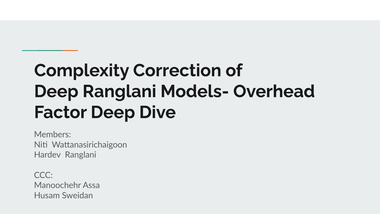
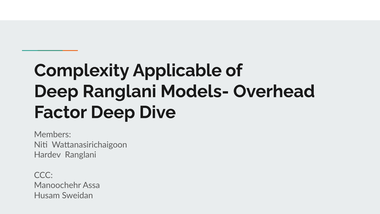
Correction: Correction -> Applicable (177, 70)
